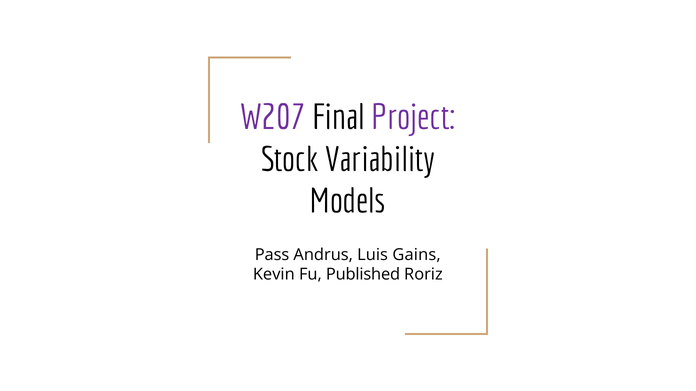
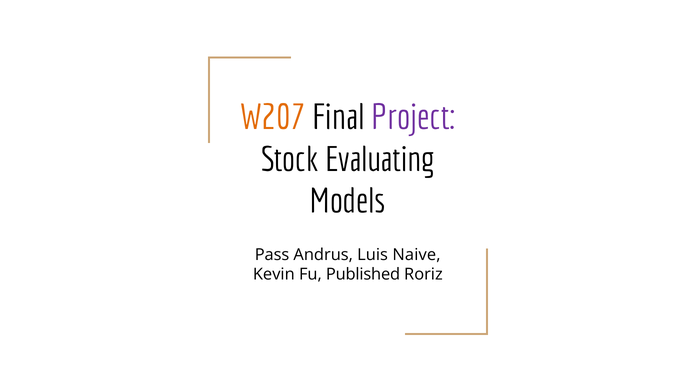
W207 colour: purple -> orange (273, 118)
Variability: Variability -> Evaluating (380, 160)
Gains: Gains -> Naive (417, 255)
